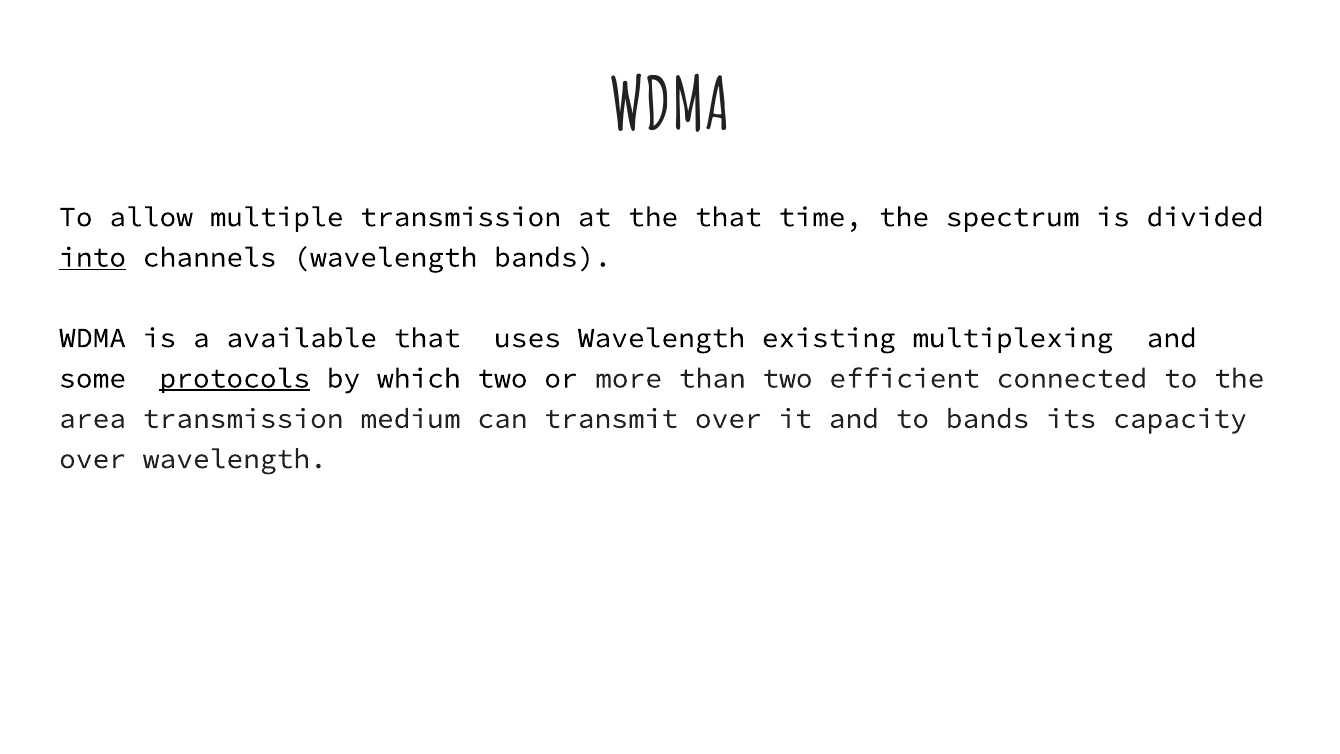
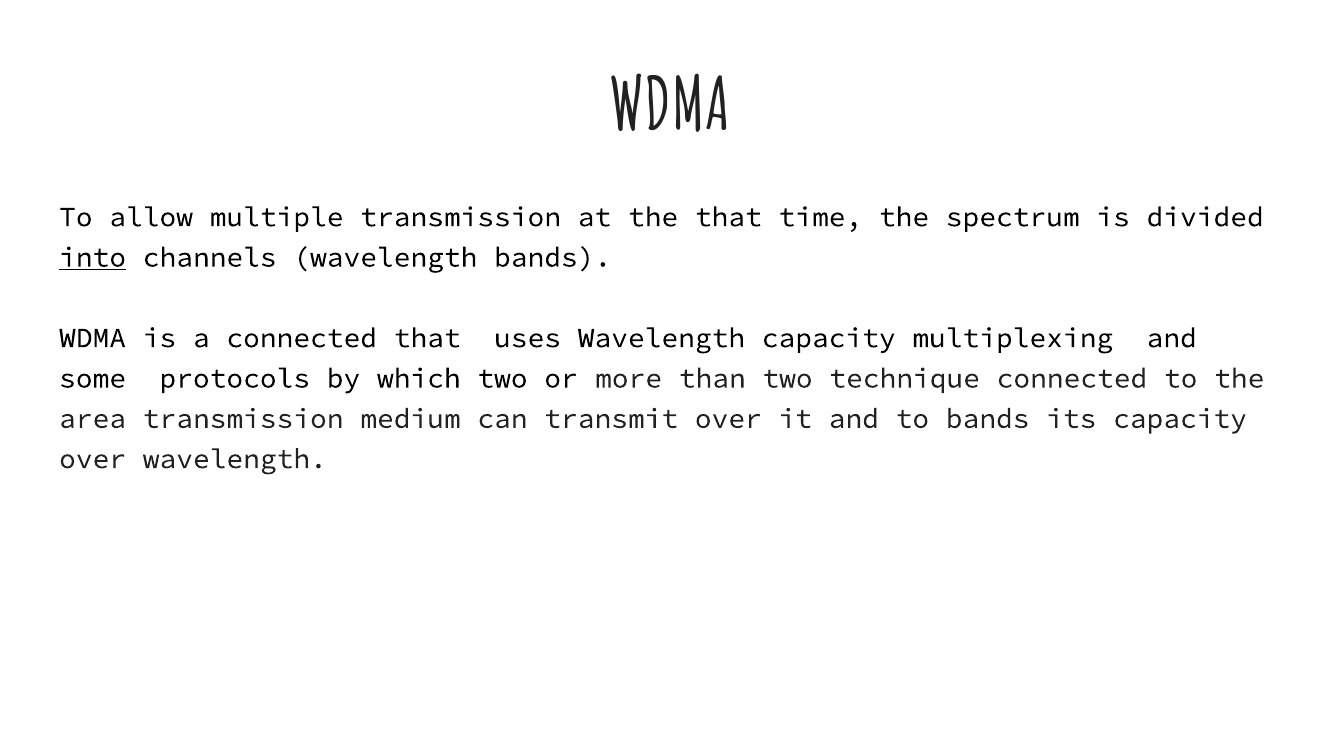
a available: available -> connected (302, 338)
Wavelength existing: existing -> capacity (829, 338)
protocols underline: present -> none (235, 378)
efficient: efficient -> technique (905, 378)
